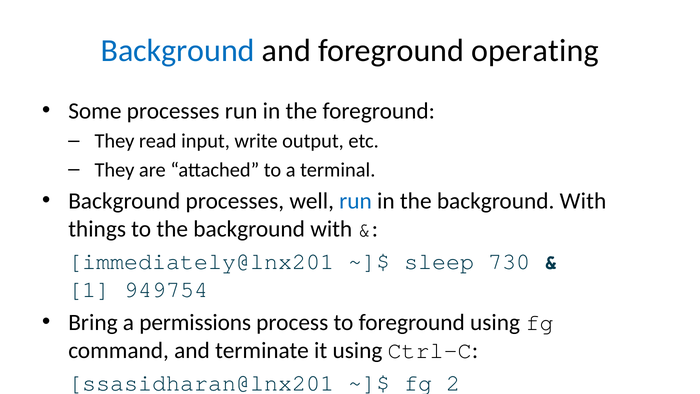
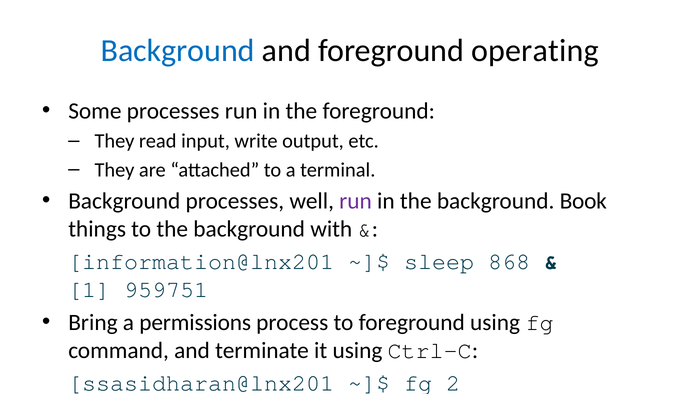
run colour: blue -> purple (355, 201)
in the background With: With -> Book (583, 201)
immediately@lnx201: immediately@lnx201 -> information@lnx201 (201, 261)
730: 730 -> 868 (509, 261)
949754: 949754 -> 959751 (166, 289)
